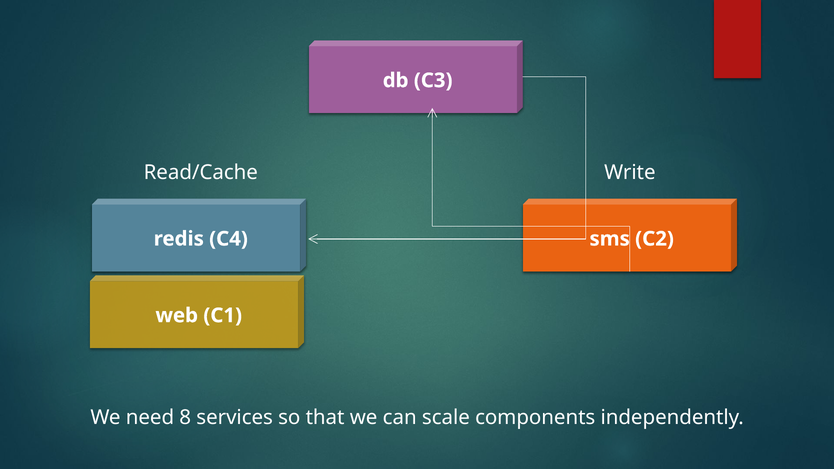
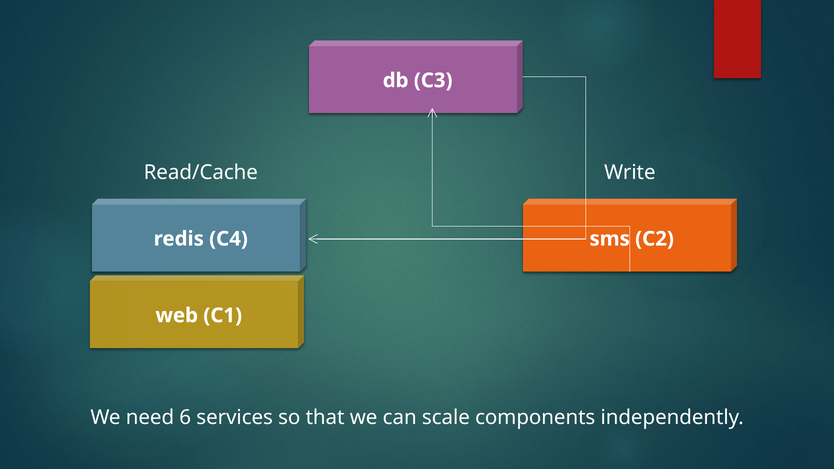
8: 8 -> 6 (185, 418)
